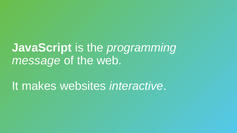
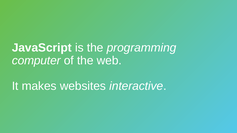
message: message -> computer (36, 61)
